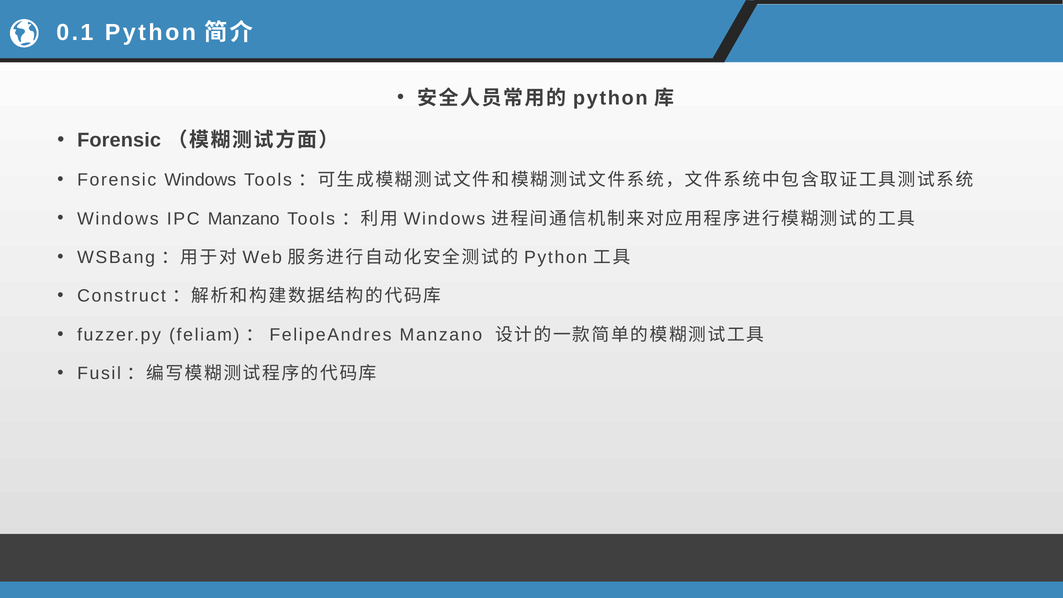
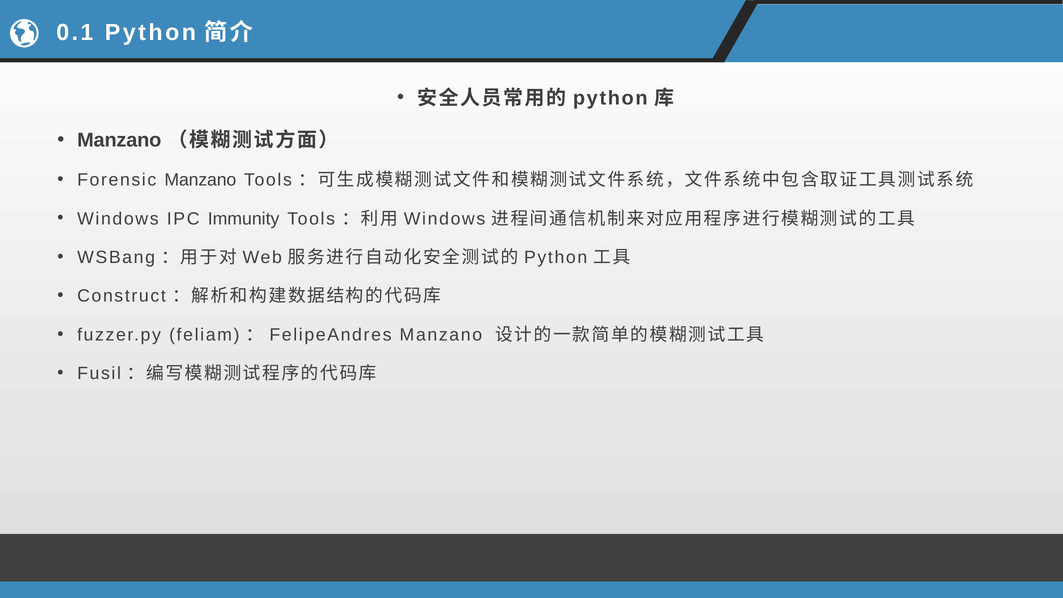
Forensic: Forensic -> Manzano (119, 140)
Forensic Windows: Windows -> Manzano (200, 180)
IPC Manzano: Manzano -> Immunity (244, 219)
